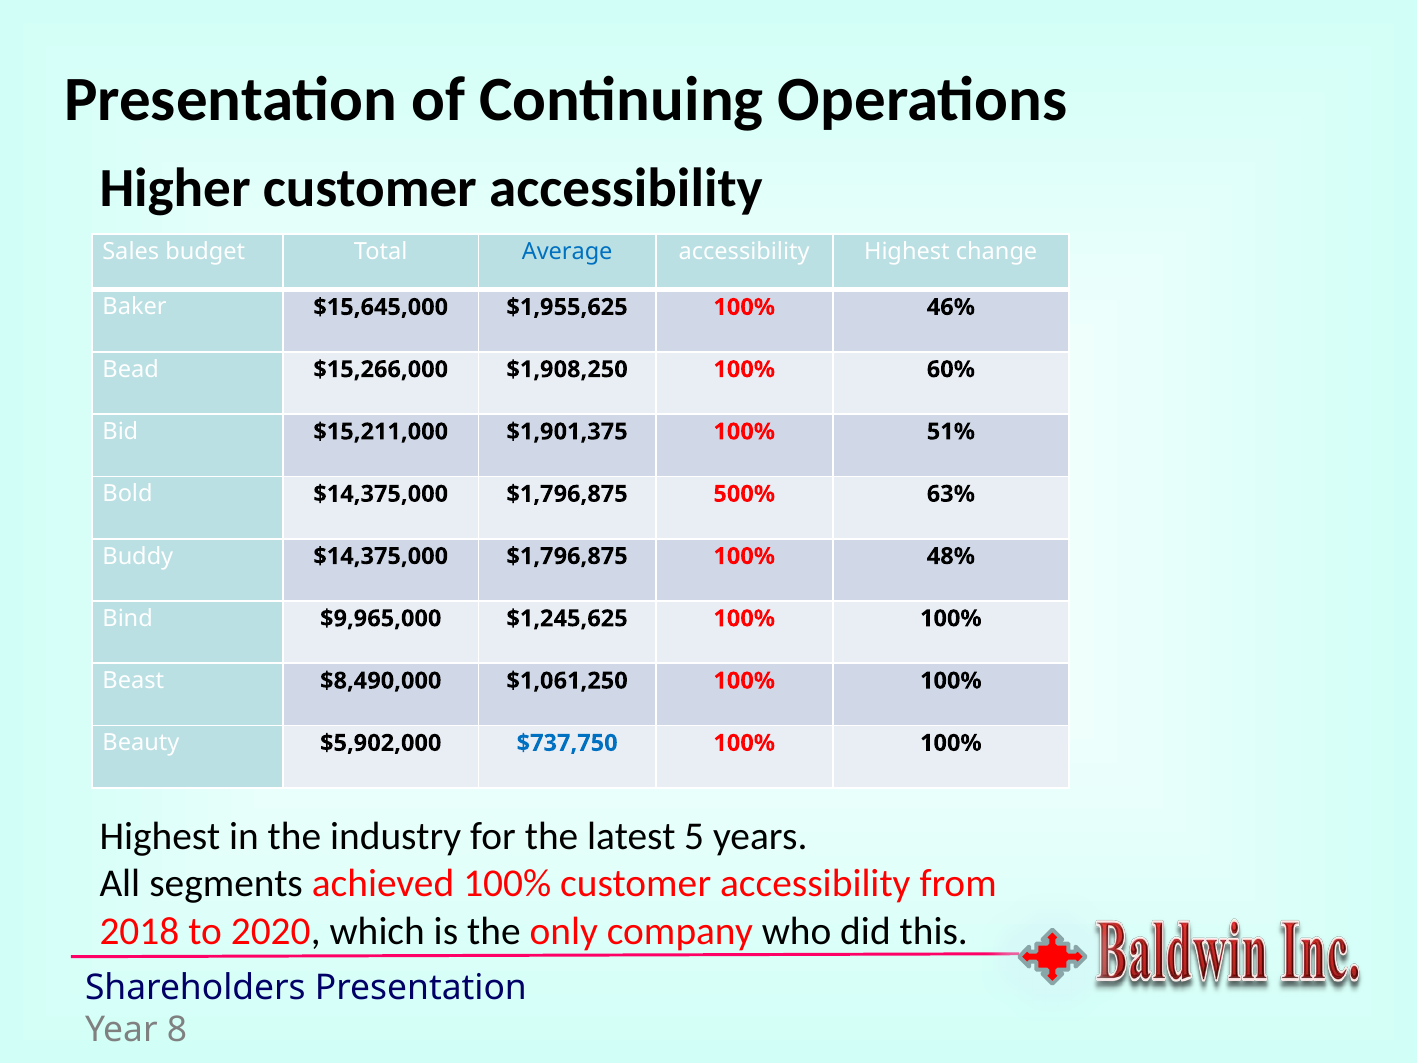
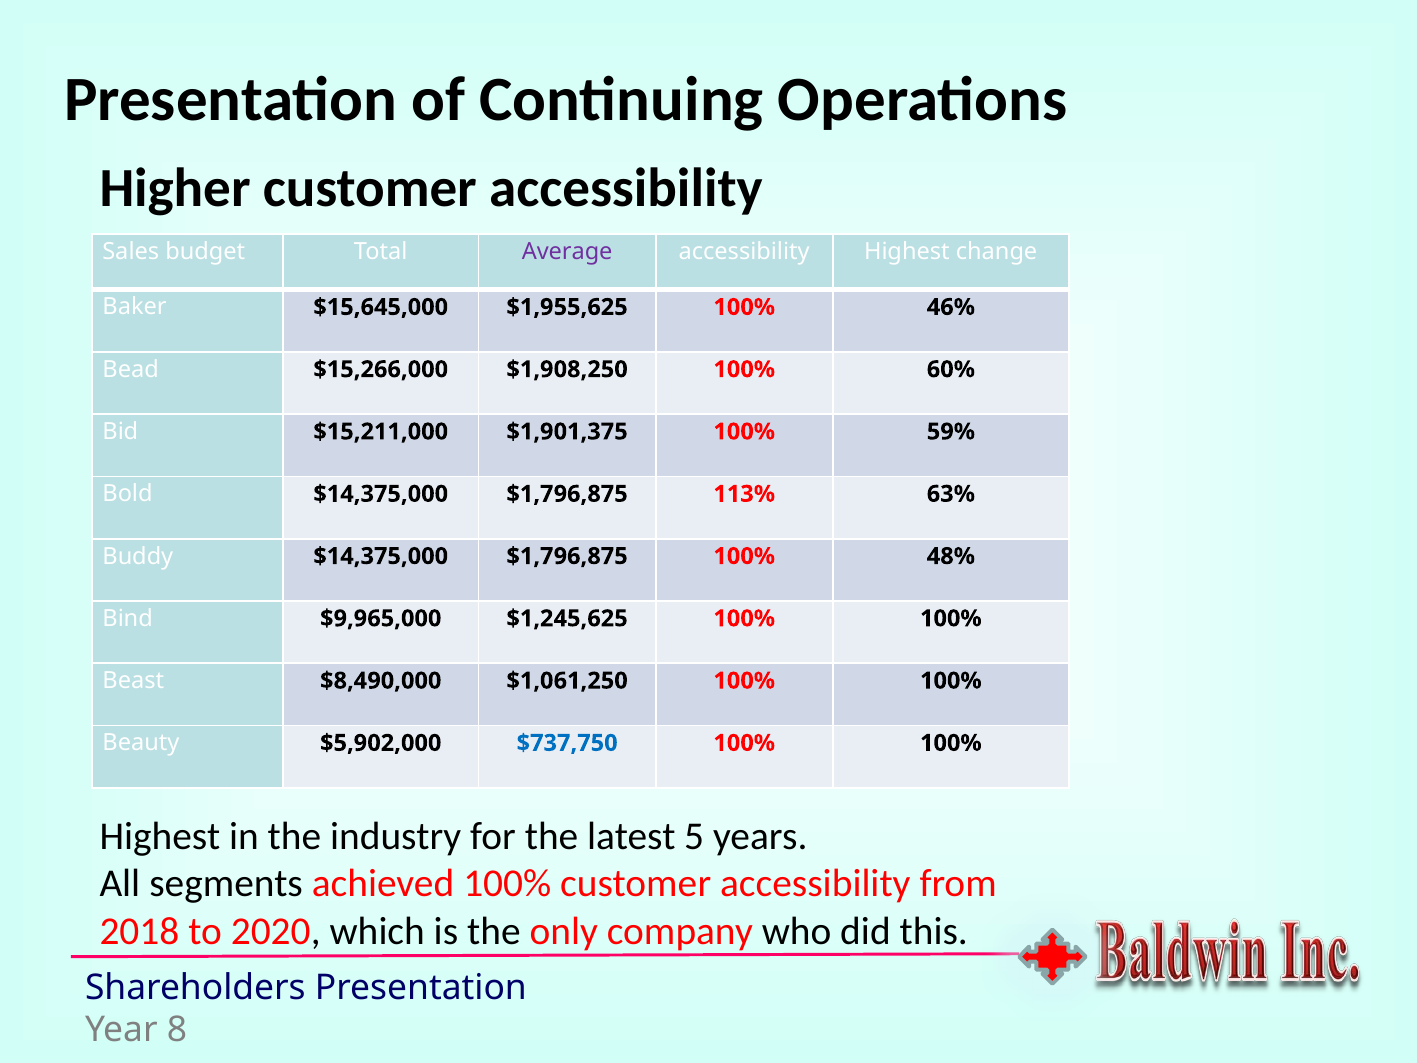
Average colour: blue -> purple (567, 252)
51%: 51% -> 59% (951, 432)
500%: 500% -> 113% (744, 494)
